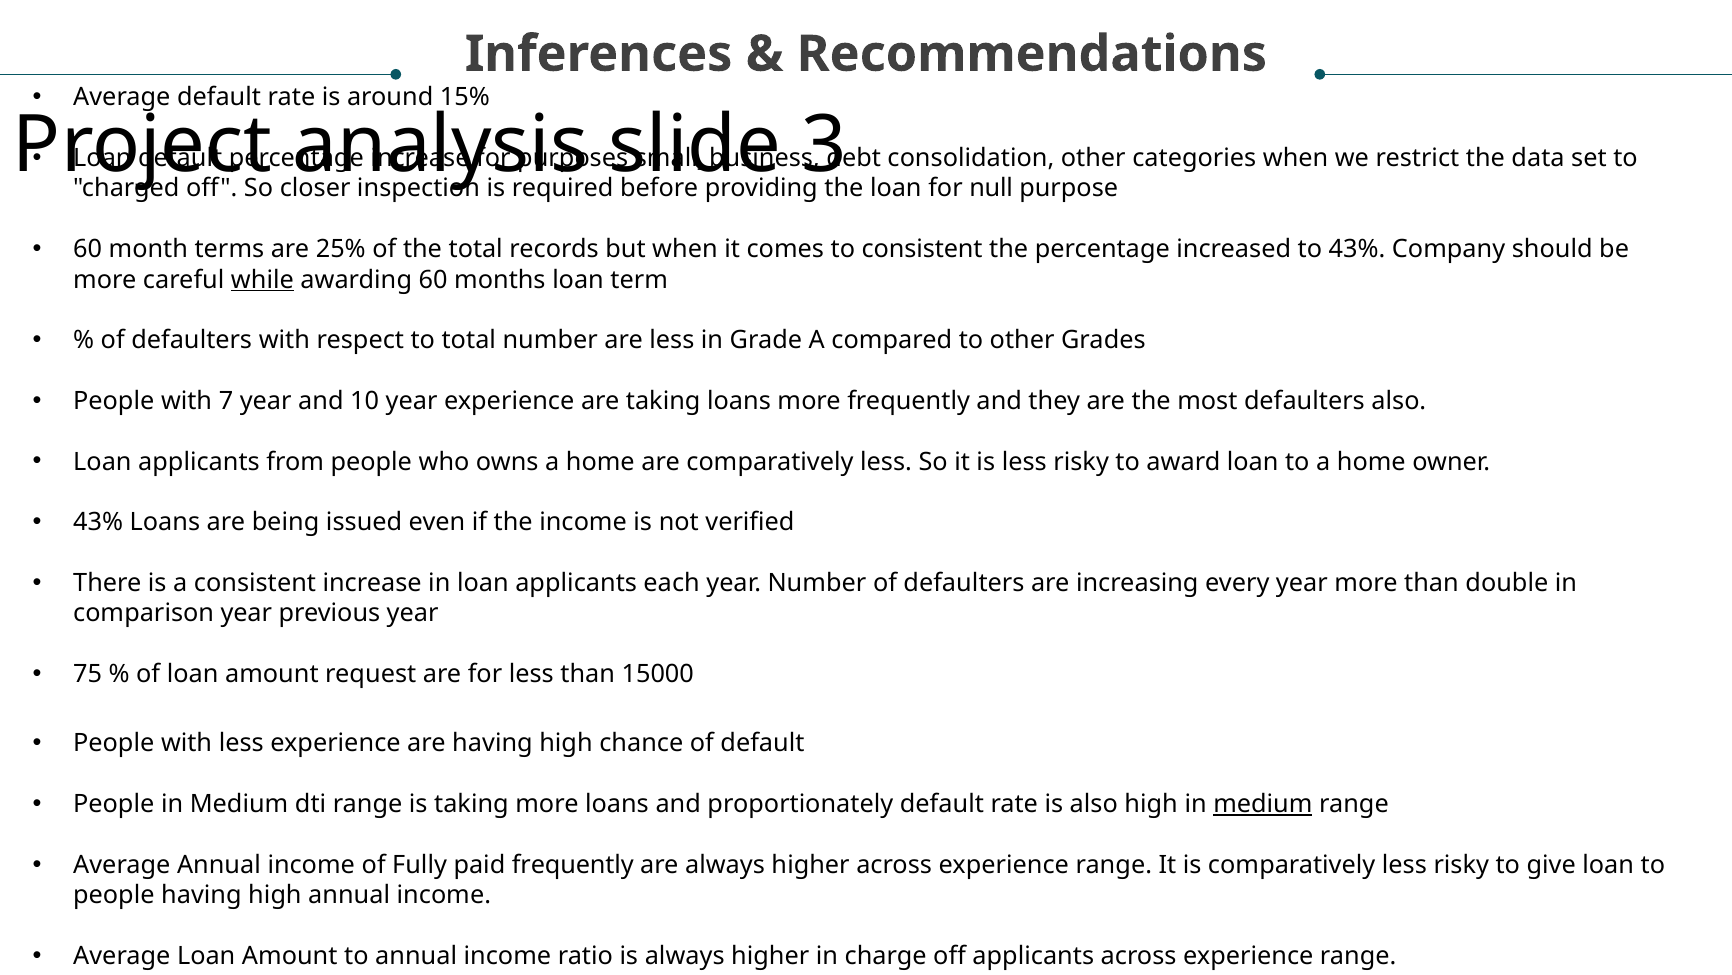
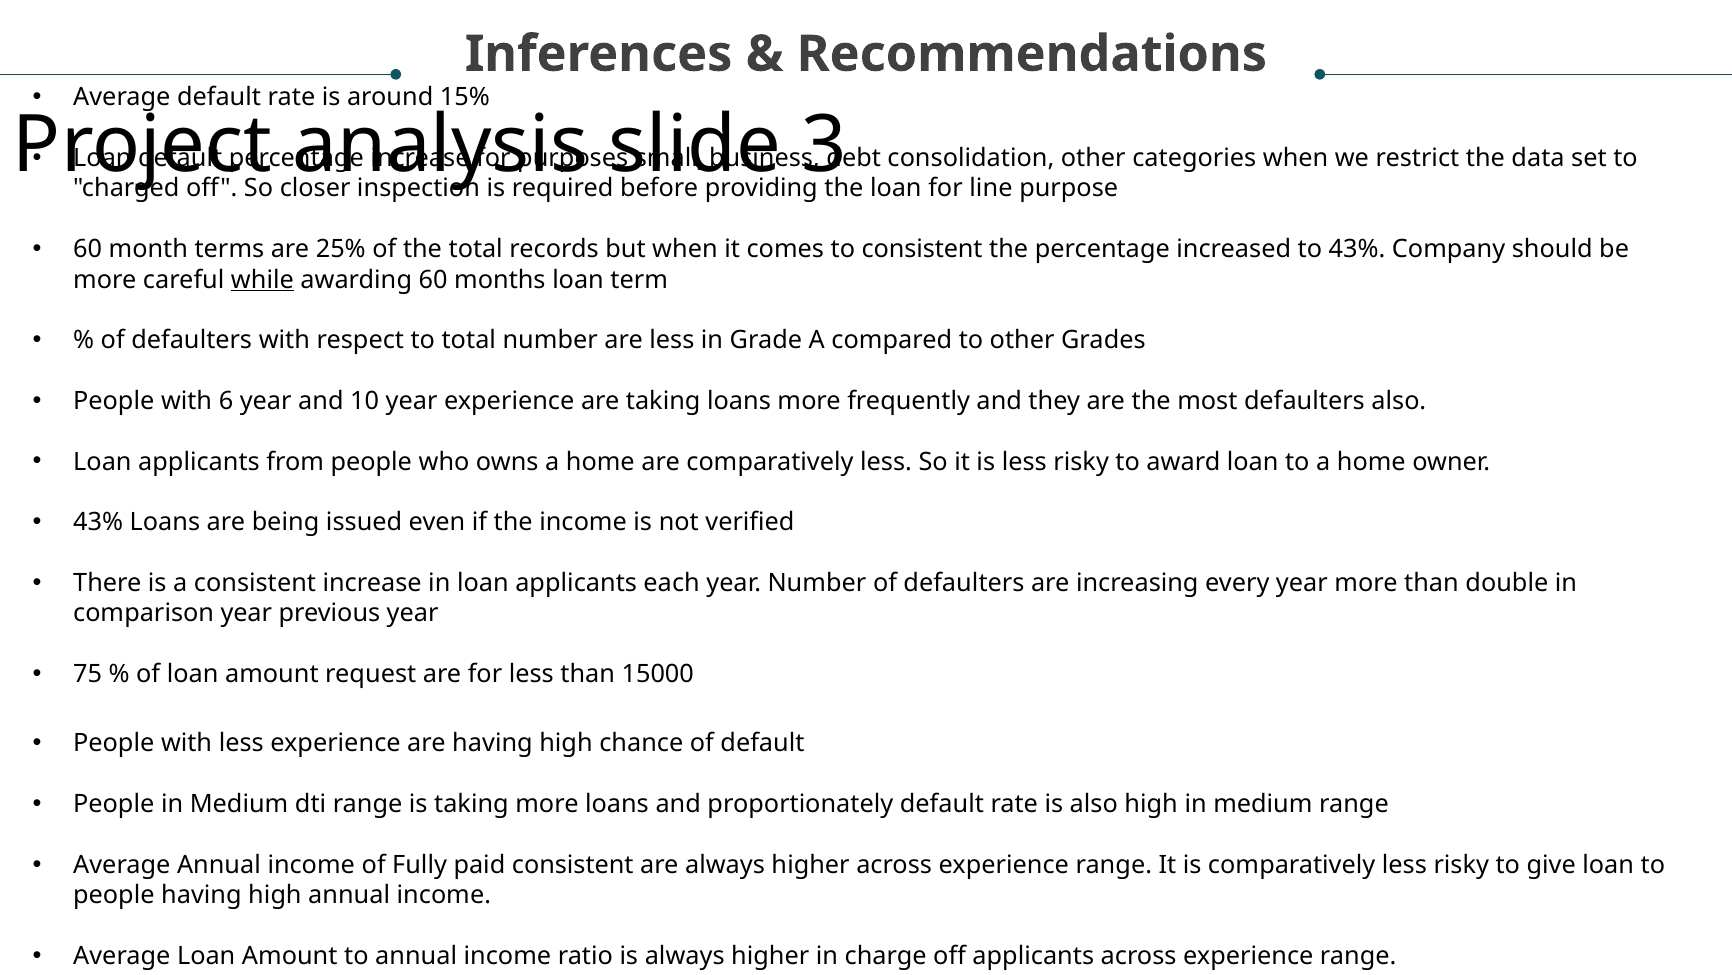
null: null -> line (991, 189)
7: 7 -> 6 (226, 401)
medium underline: present -> none (1263, 804)
paid frequently: frequently -> consistent (573, 864)
